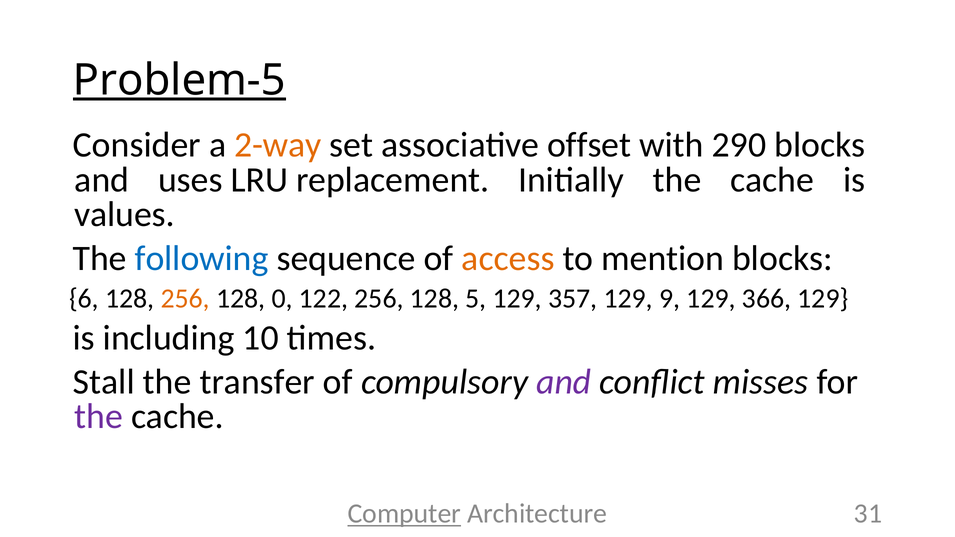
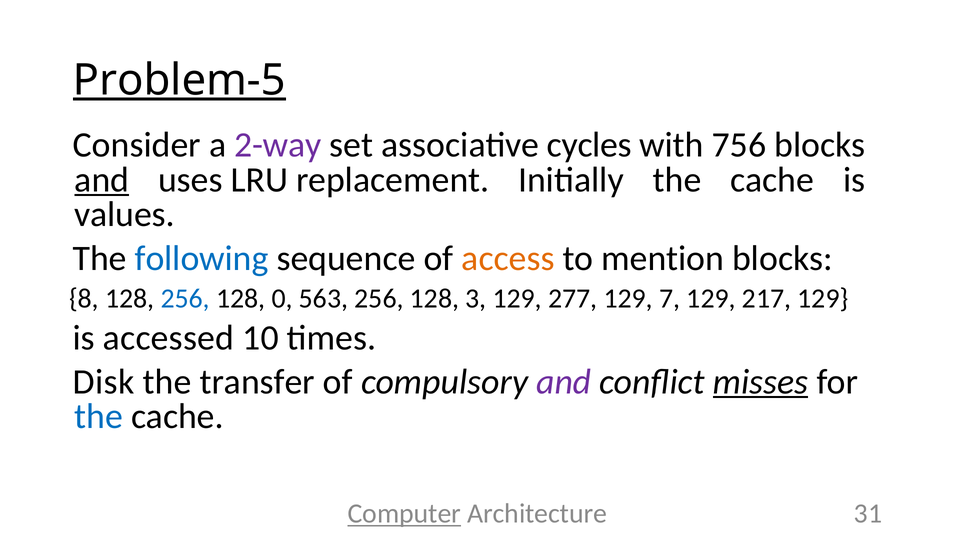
2-way colour: orange -> purple (278, 145)
offset: offset -> cycles (589, 145)
290: 290 -> 756 (739, 145)
and underline: none -> present (102, 180)
6: 6 -> 8 (84, 299)
256 colour: orange -> blue (185, 299)
122: 122 -> 563 (323, 299)
5: 5 -> 3 (476, 299)
357: 357 -> 277 (573, 299)
9: 9 -> 7 (670, 299)
366: 366 -> 217 (767, 299)
including: including -> accessed (169, 338)
Stall: Stall -> Disk (104, 382)
misses underline: none -> present (761, 382)
the colour: purple -> blue (99, 417)
